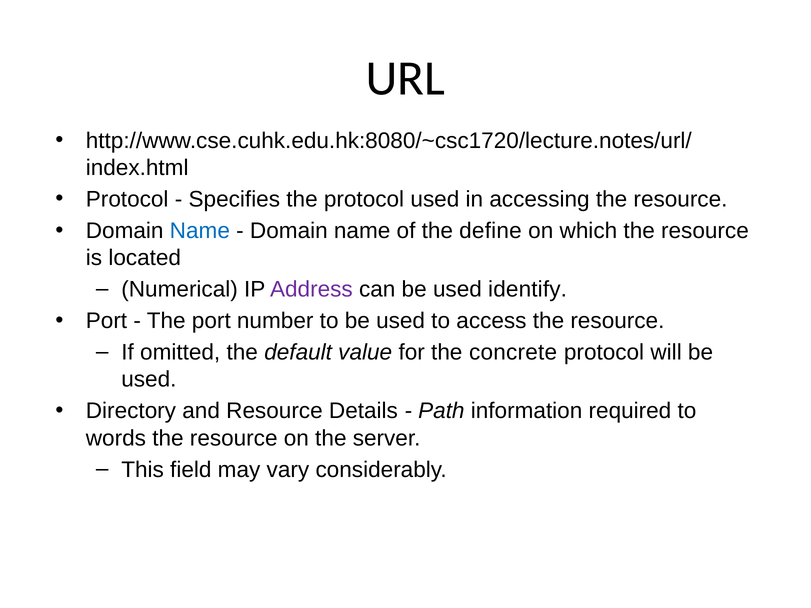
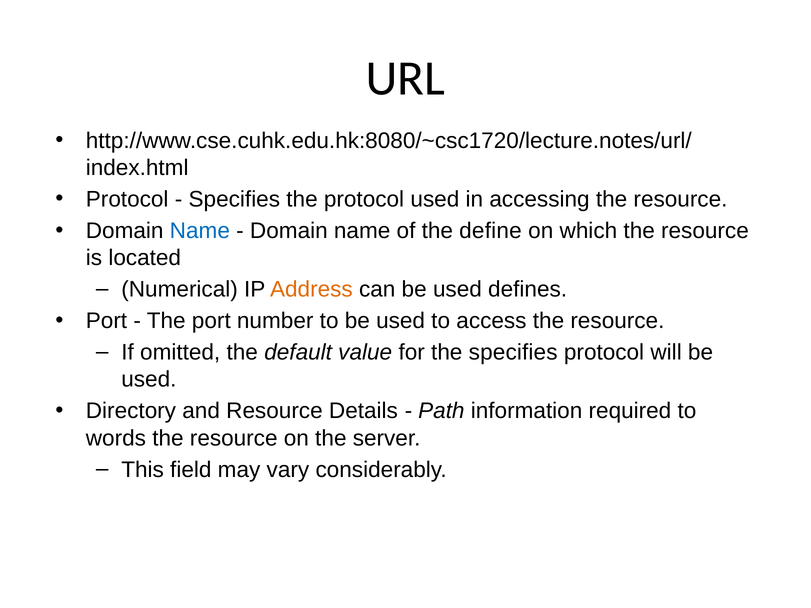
Address colour: purple -> orange (311, 290)
identify: identify -> defines (528, 290)
the concrete: concrete -> specifies (513, 353)
